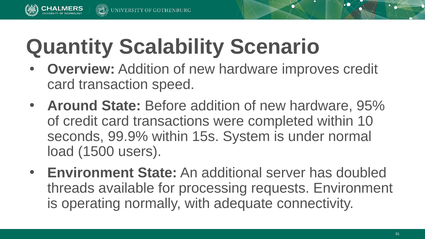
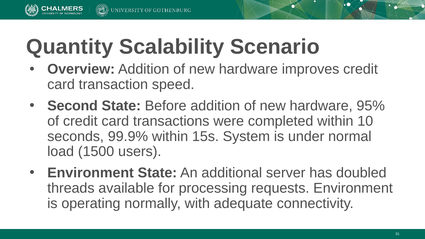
Around: Around -> Second (73, 106)
